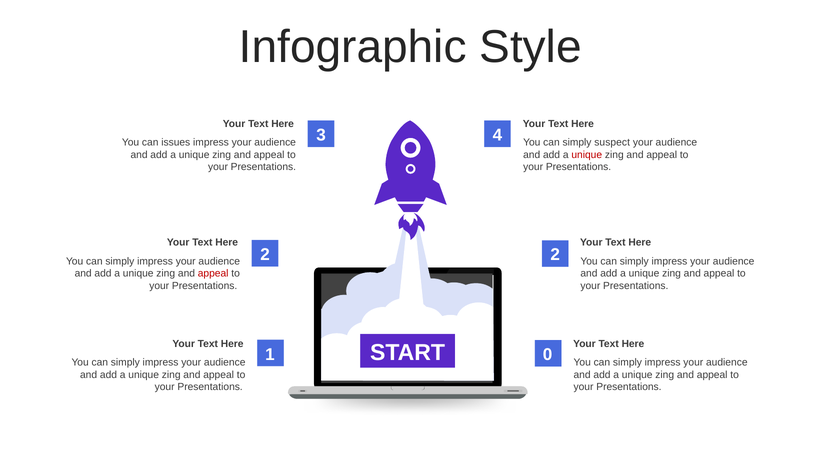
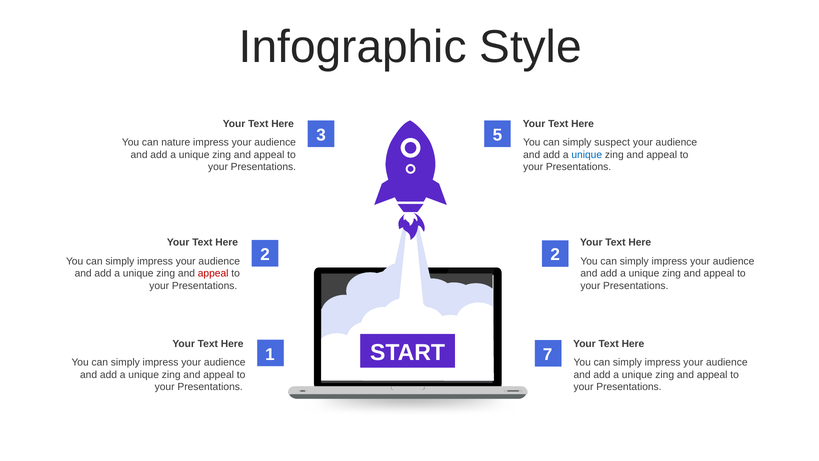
4: 4 -> 5 (497, 135)
issues: issues -> nature (176, 142)
unique colour: red -> blue (587, 155)
0: 0 -> 7 (548, 355)
